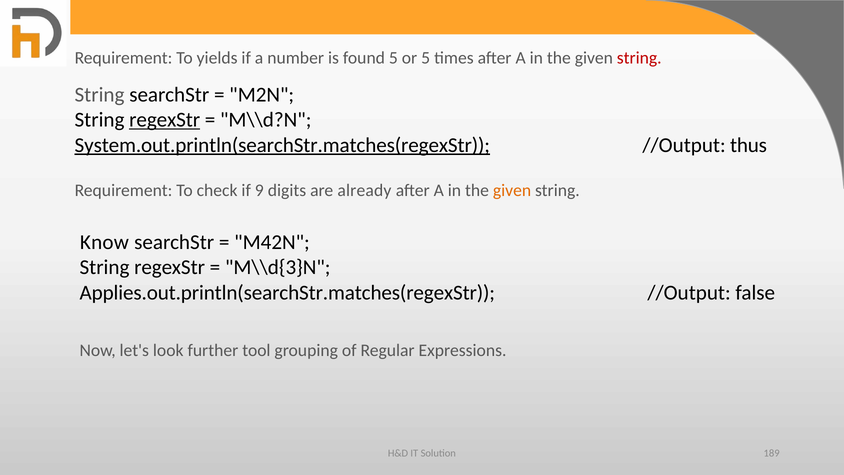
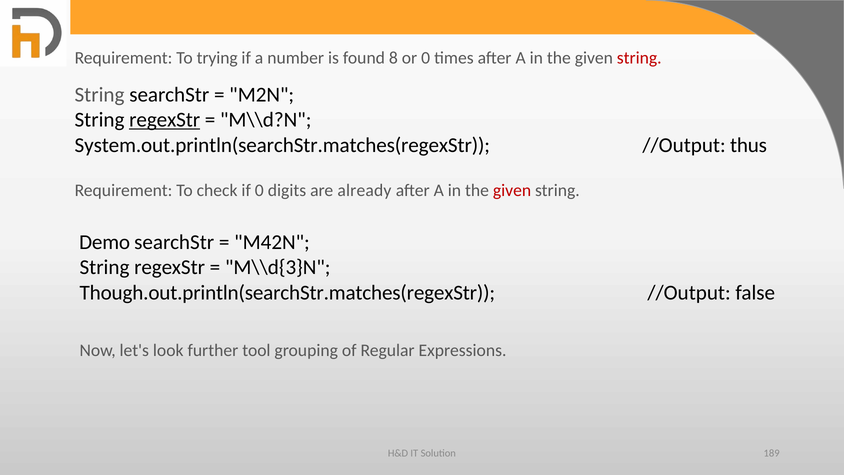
yields: yields -> trying (217, 58)
found 5: 5 -> 8 (393, 58)
or 5: 5 -> 0 (426, 58)
System.out.println(searchStr.matches(regexStr underline: present -> none (282, 145)
if 9: 9 -> 0 (259, 190)
given colour: orange -> red (512, 190)
Know: Know -> Demo (105, 242)
Applies.out.println(searchStr.matches(regexStr: Applies.out.println(searchStr.matches(regexStr -> Though.out.println(searchStr.matches(regexStr (287, 293)
